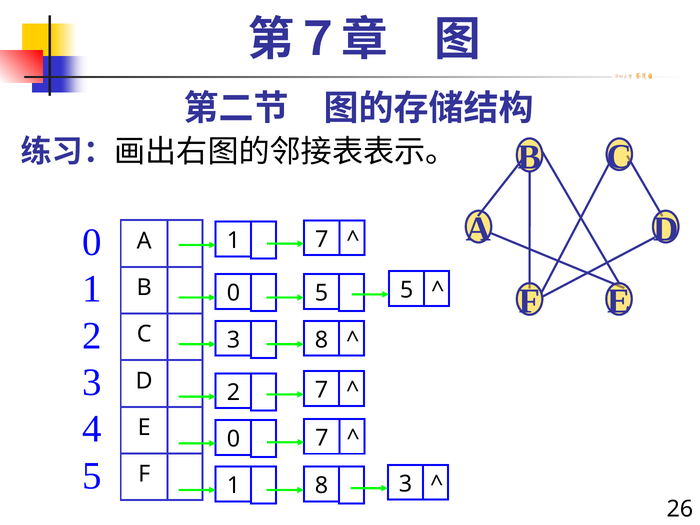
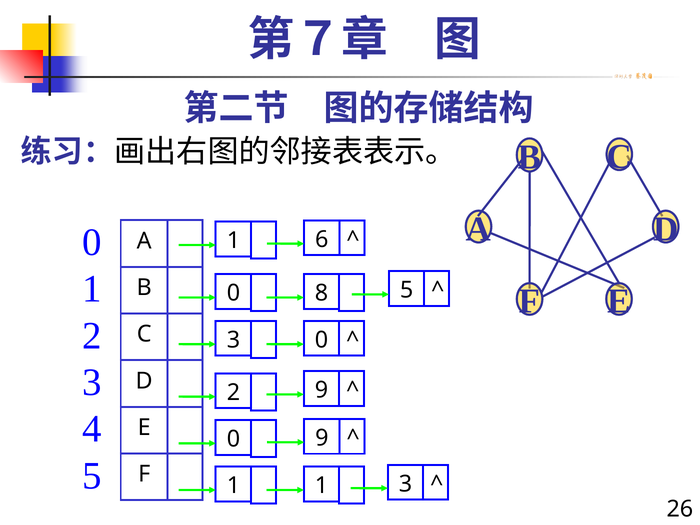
1 7: 7 -> 6 (322, 239)
0 5: 5 -> 8 (322, 293)
3 8: 8 -> 0 (322, 340)
2 7: 7 -> 9 (322, 390)
0 7: 7 -> 9 (322, 438)
1 8: 8 -> 1 (322, 486)
